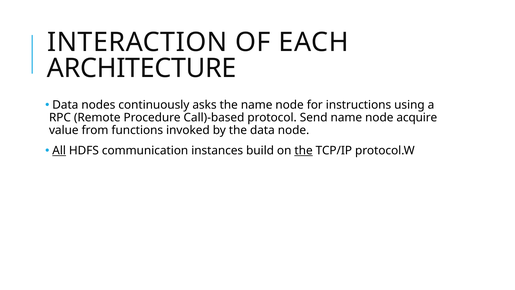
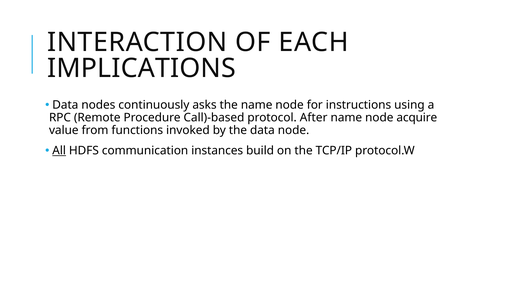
ARCHITECTURE: ARCHITECTURE -> IMPLICATIONS (141, 68)
Send: Send -> After (314, 118)
the underline: present -> none (304, 150)
